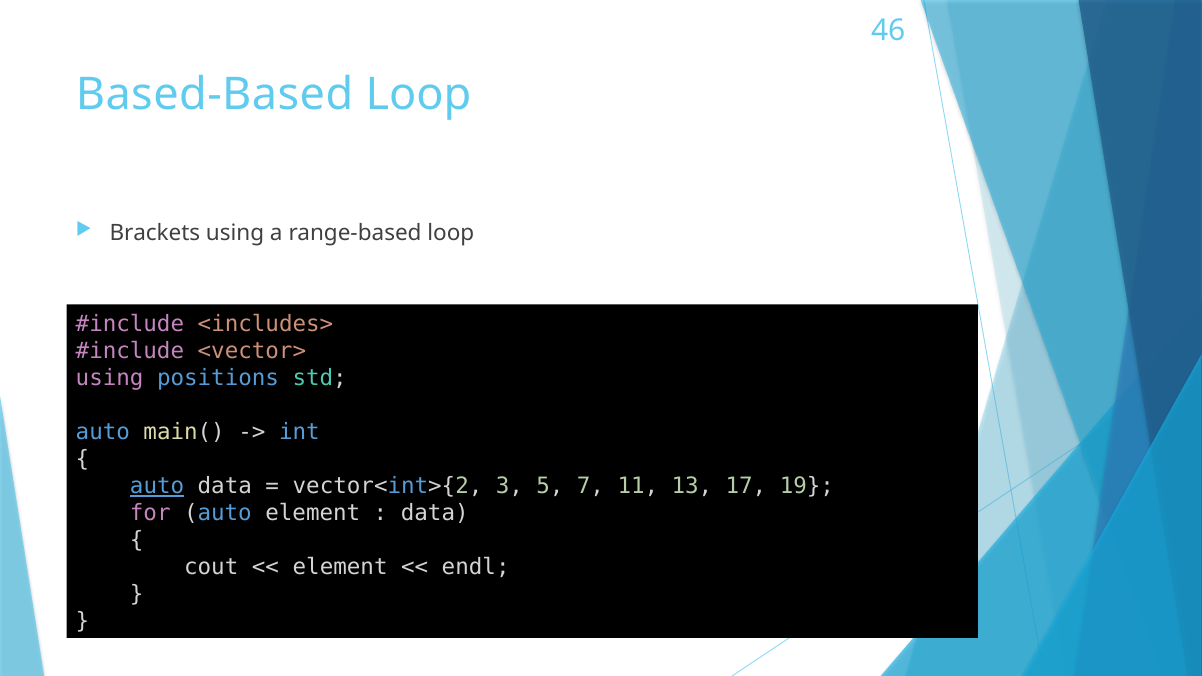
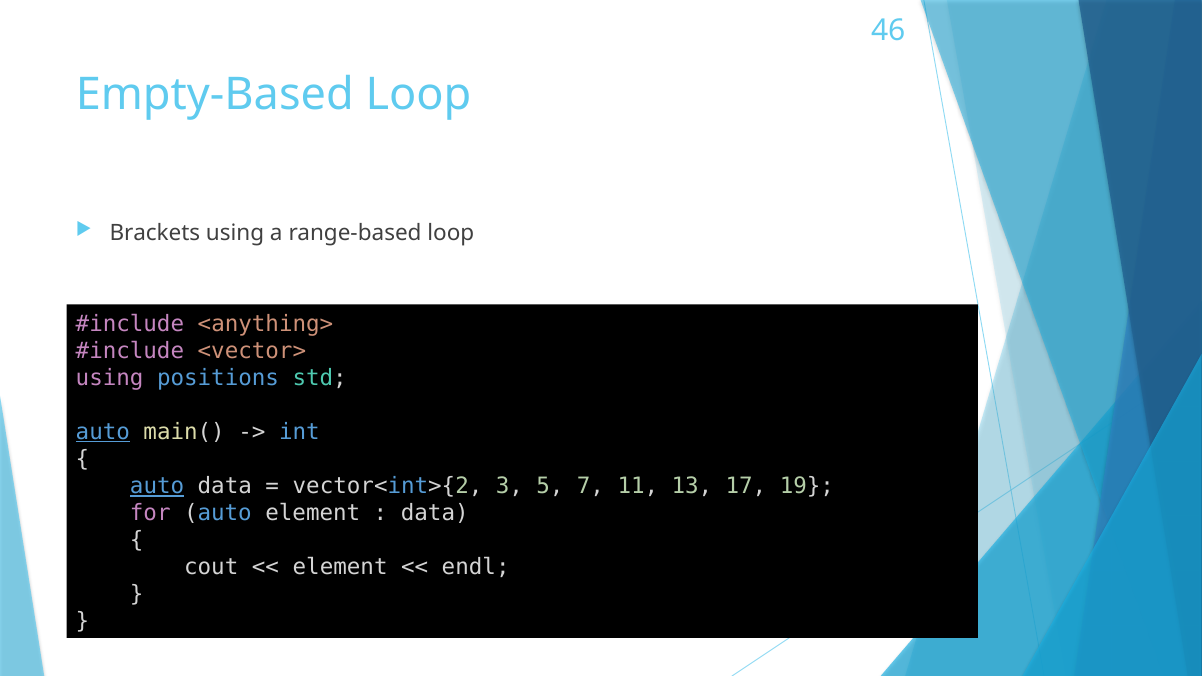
Based-Based: Based-Based -> Empty-Based (215, 95)
<includes>: <includes> -> <anything> (265, 324)
auto underline: none -> present (103, 432)
